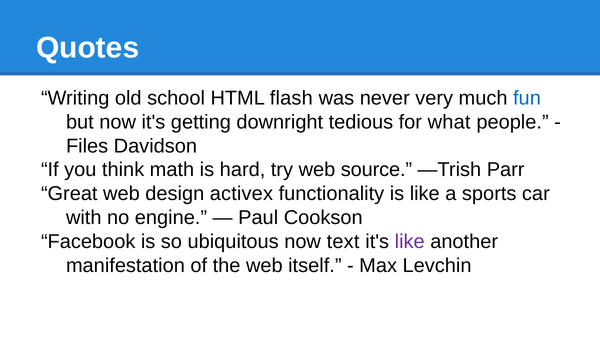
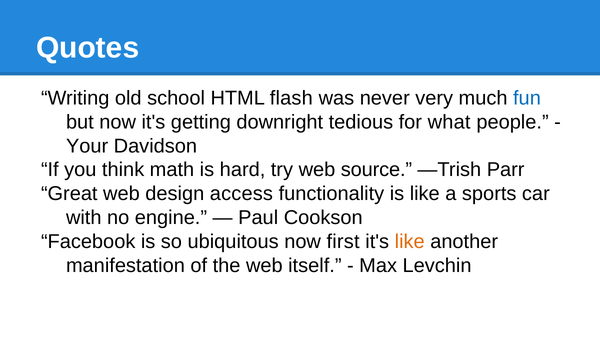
Files: Files -> Your (87, 146)
activex: activex -> access (241, 194)
text: text -> first (343, 242)
like colour: purple -> orange (410, 242)
